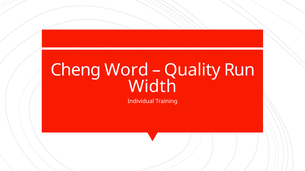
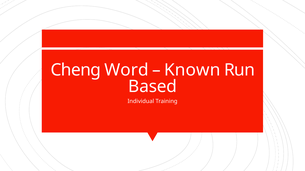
Quality: Quality -> Known (192, 70)
Width: Width -> Based (153, 87)
